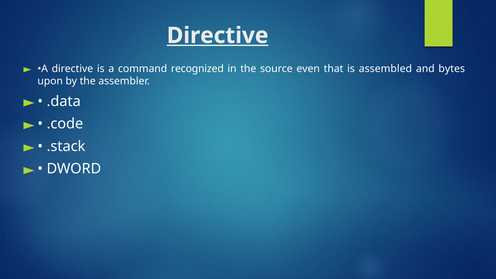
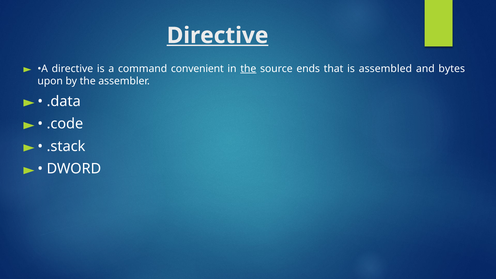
recognized: recognized -> convenient (197, 69)
the underline: none -> present (248, 69)
even: even -> ends (308, 69)
